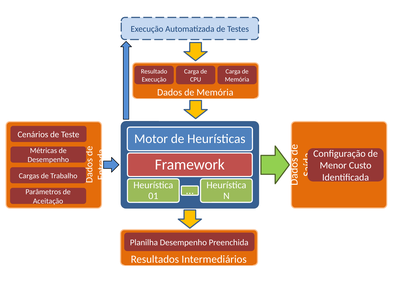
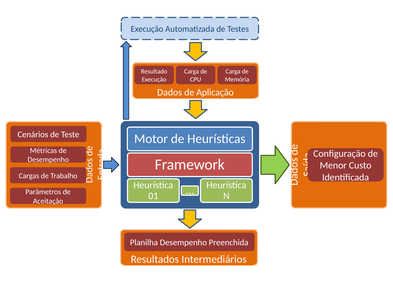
Dados de Memória: Memória -> Aplicação (215, 92)
